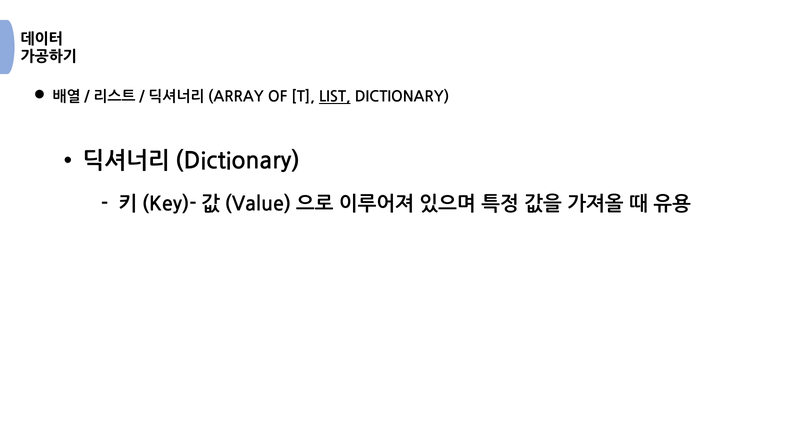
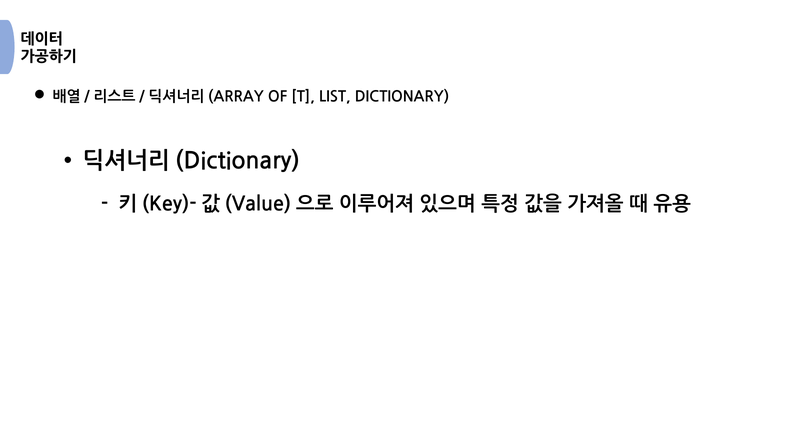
LIST underline: present -> none (335, 97)
